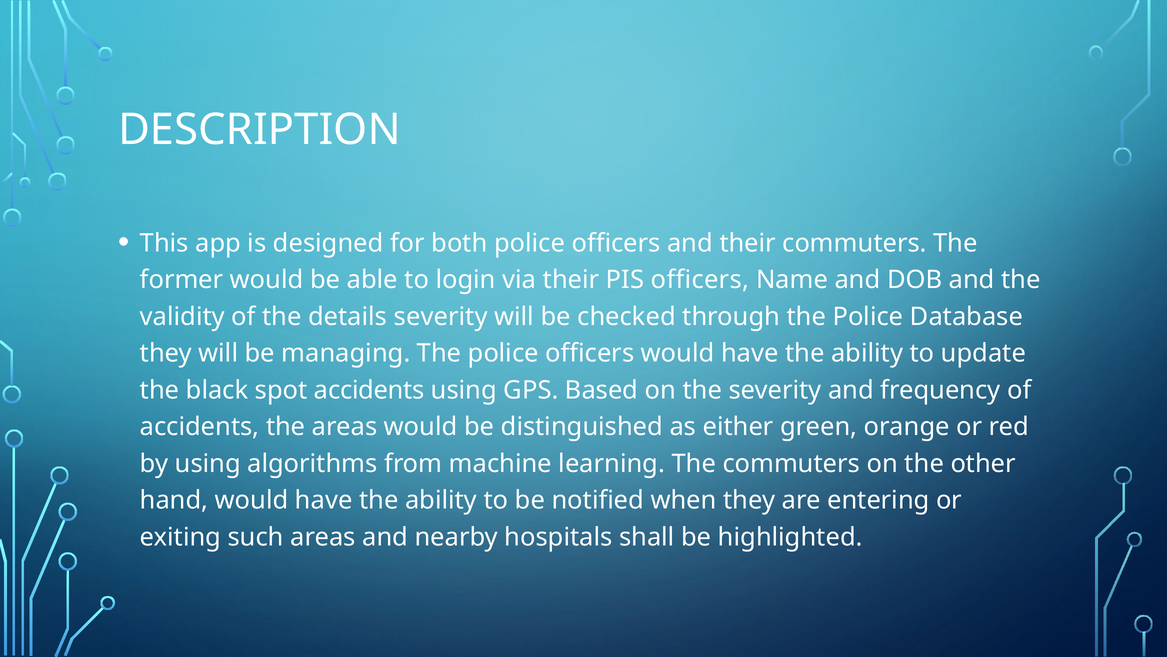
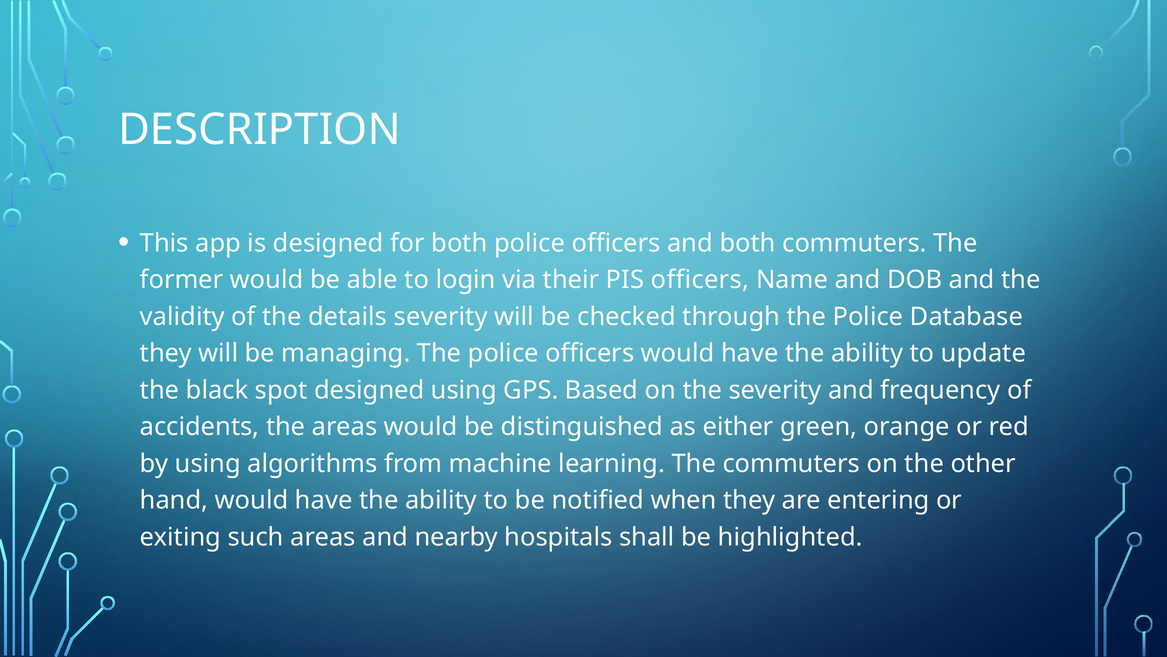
and their: their -> both (748, 243)
spot accidents: accidents -> designed (369, 390)
